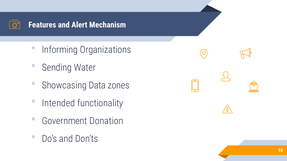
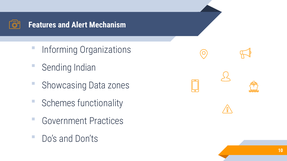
Water: Water -> Indian (85, 68)
Intended: Intended -> Schemes (59, 103)
Donation: Donation -> Practices (106, 121)
